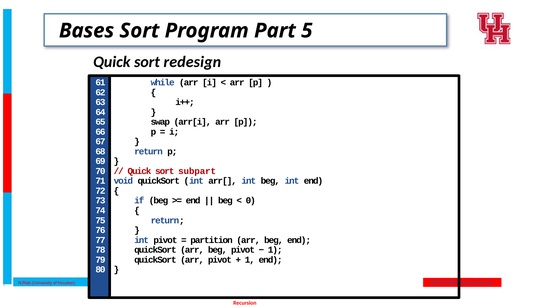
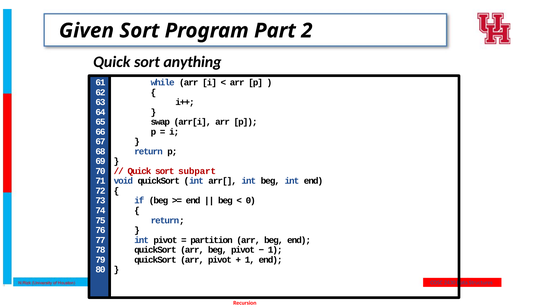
Bases: Bases -> Given (86, 31)
5: 5 -> 2 (307, 31)
redesign: redesign -> anything (192, 62)
